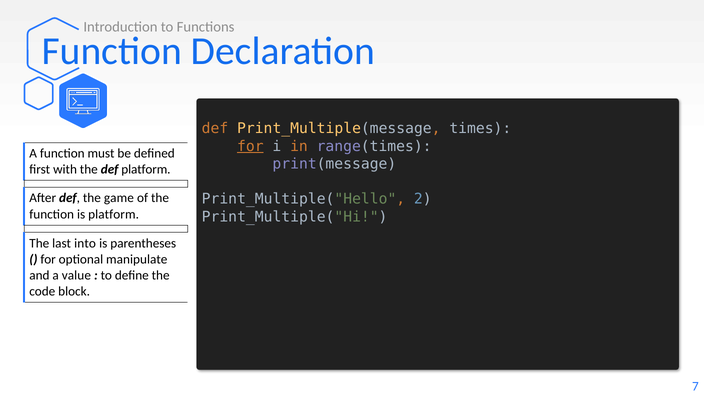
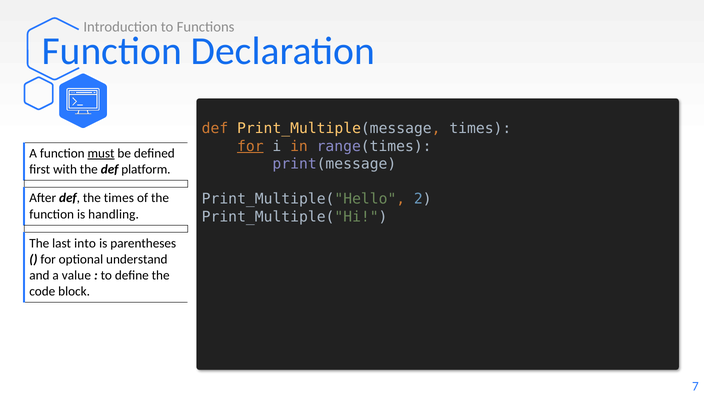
must underline: none -> present (101, 153)
the game: game -> times (119, 198)
is platform: platform -> handling (114, 214)
manipulate: manipulate -> understand (137, 259)
